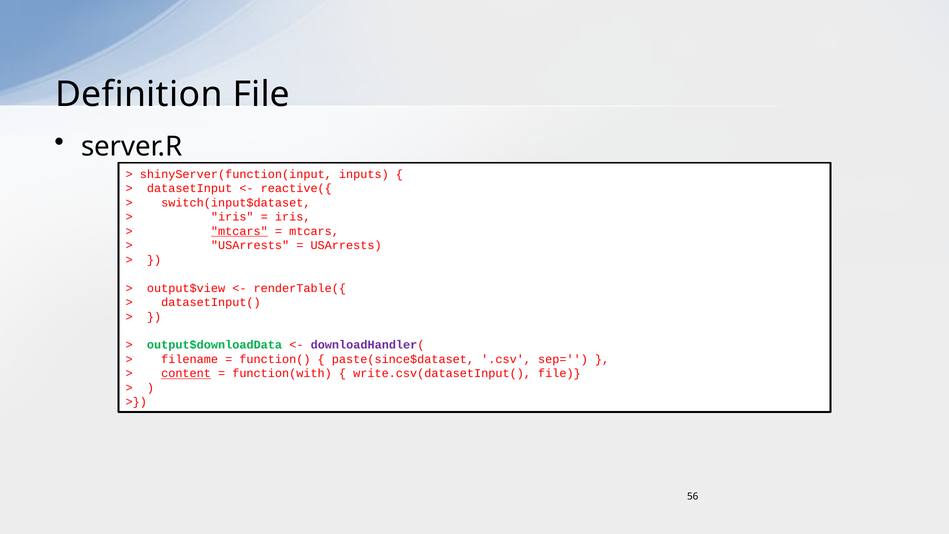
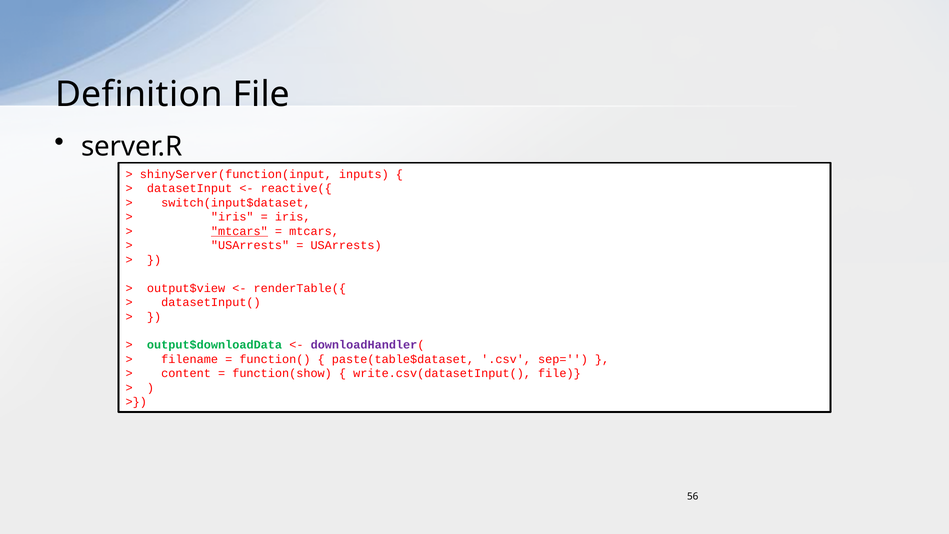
paste(since$dataset: paste(since$dataset -> paste(table$dataset (403, 359)
content underline: present -> none (186, 373)
function(with: function(with -> function(show (282, 373)
